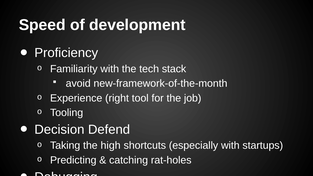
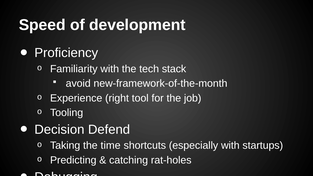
high: high -> time (111, 146)
